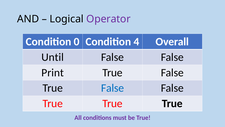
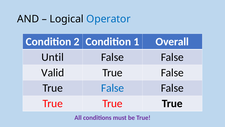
Operator colour: purple -> blue (108, 19)
0: 0 -> 2 (77, 42)
4: 4 -> 1 (136, 42)
Print: Print -> Valid (53, 72)
